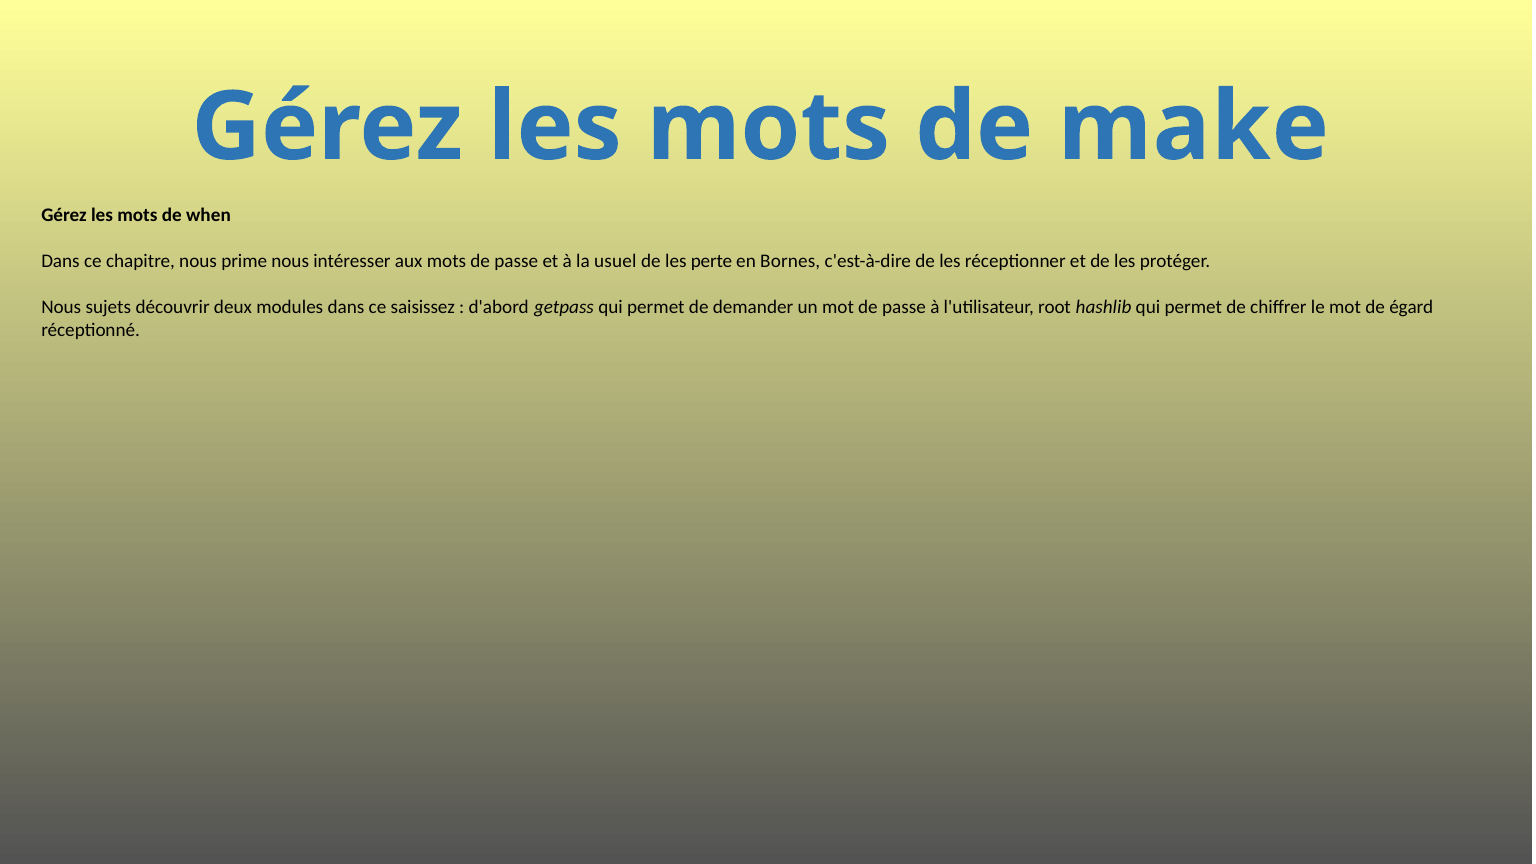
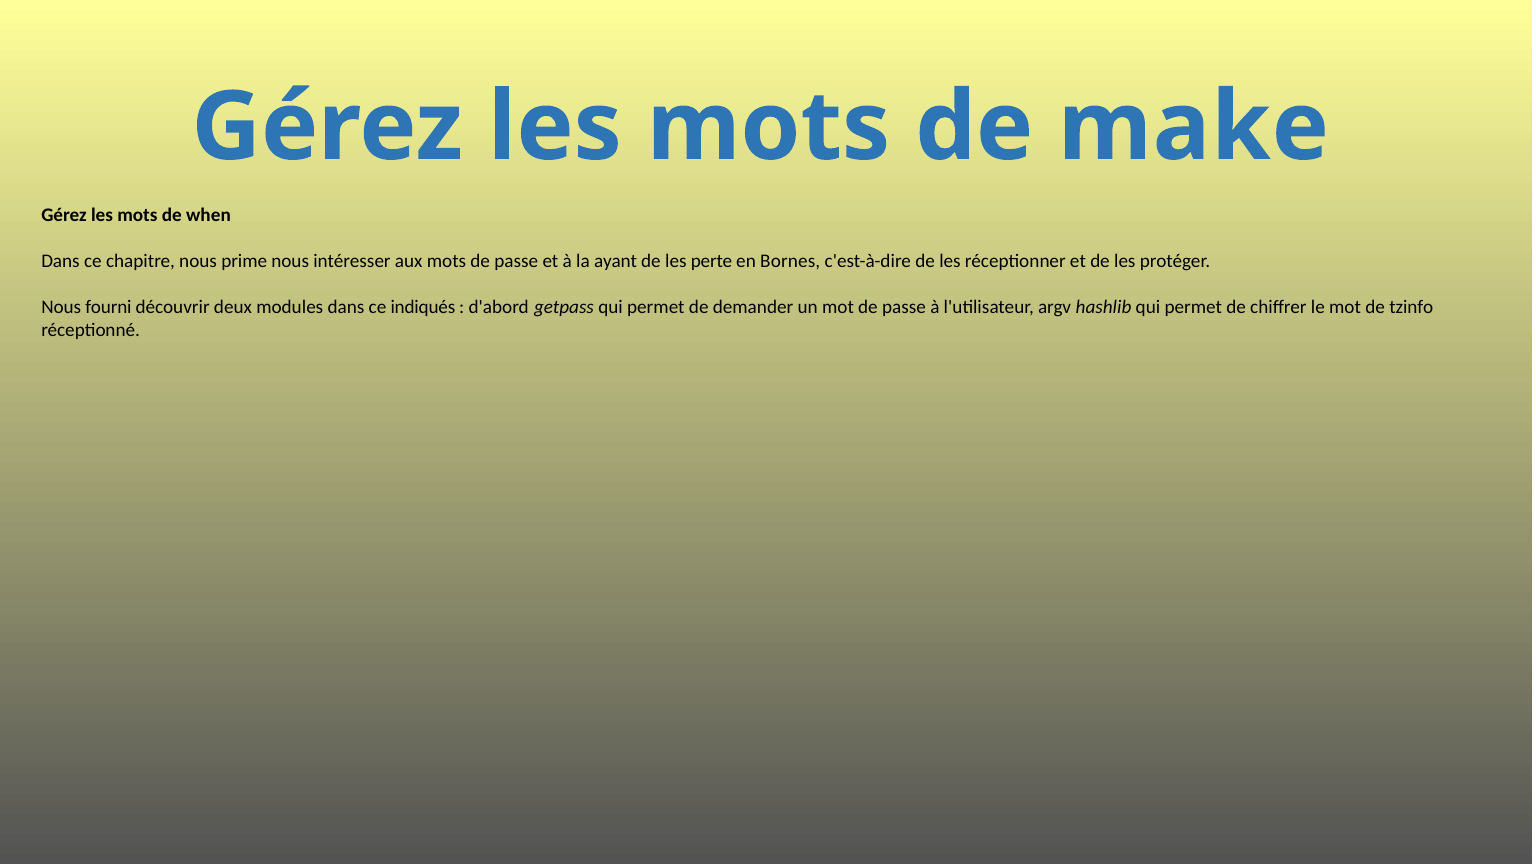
usuel: usuel -> ayant (616, 261)
sujets: sujets -> fourni (108, 307)
saisissez: saisissez -> indiqués (423, 307)
root: root -> argv (1055, 307)
égard: égard -> tzinfo (1411, 307)
